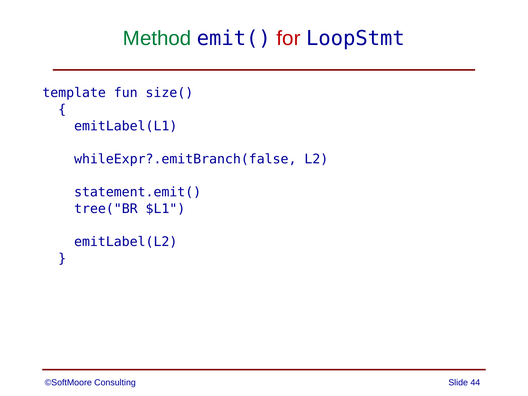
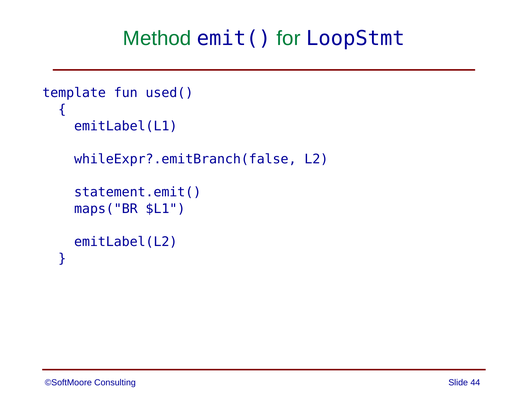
for colour: red -> green (289, 38)
size(: size( -> used( (169, 93)
tree("BR: tree("BR -> maps("BR (106, 209)
